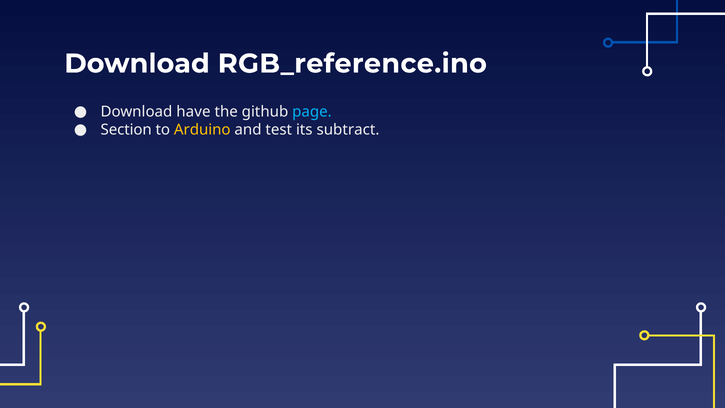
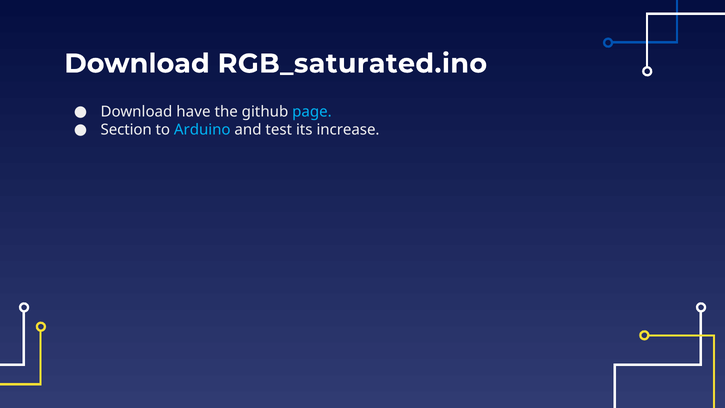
RGB_reference.ino: RGB_reference.ino -> RGB_saturated.ino (352, 64)
Arduino colour: yellow -> light blue (202, 130)
subtract: subtract -> increase (348, 130)
